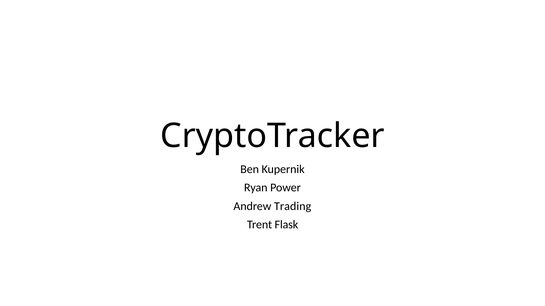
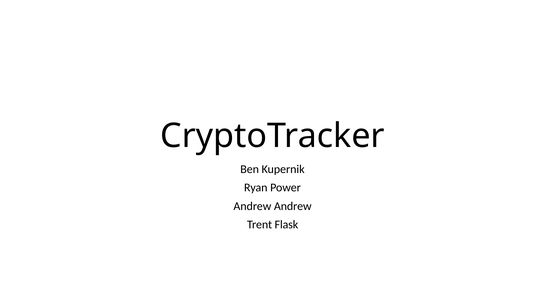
Andrew Trading: Trading -> Andrew (293, 207)
